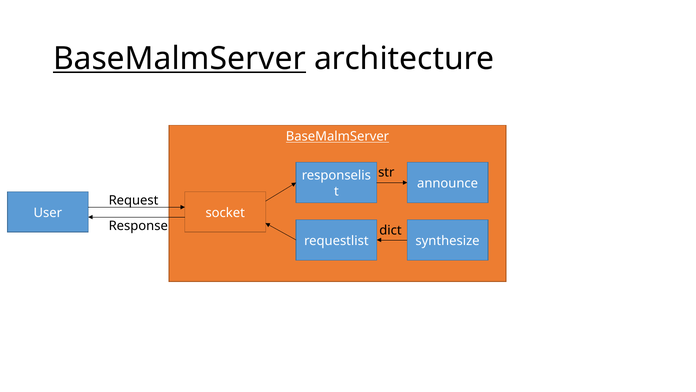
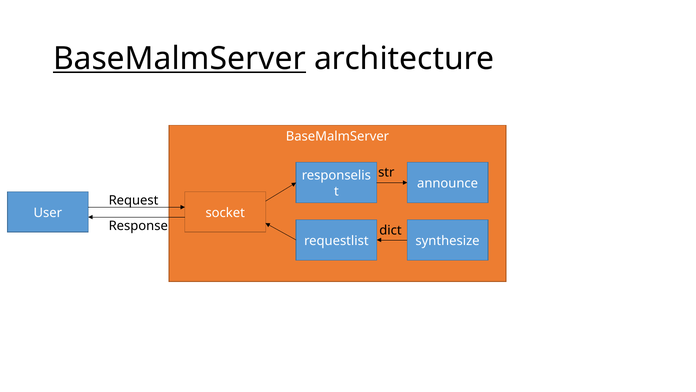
BaseMalmServer underline: present -> none (337, 136)
